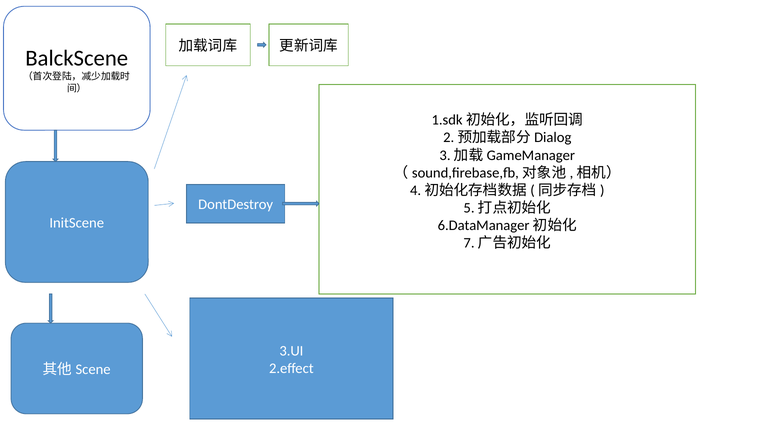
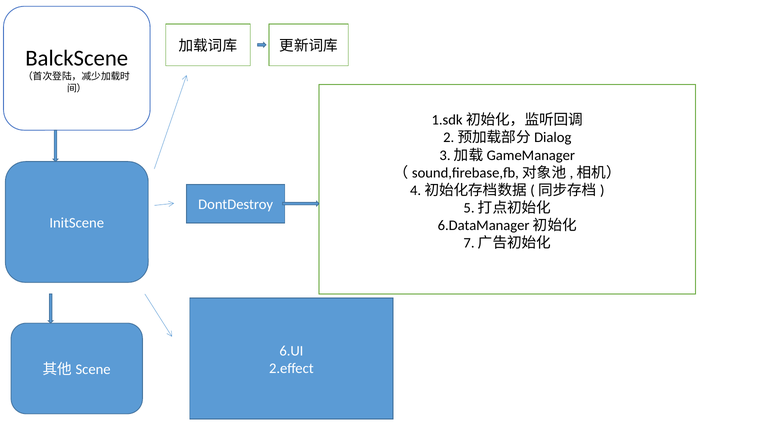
3.UI: 3.UI -> 6.UI (291, 351)
